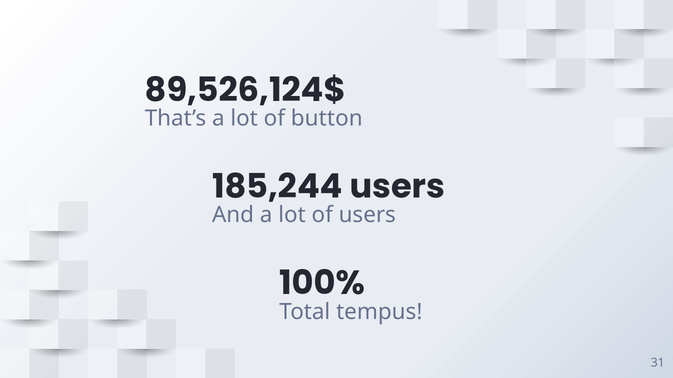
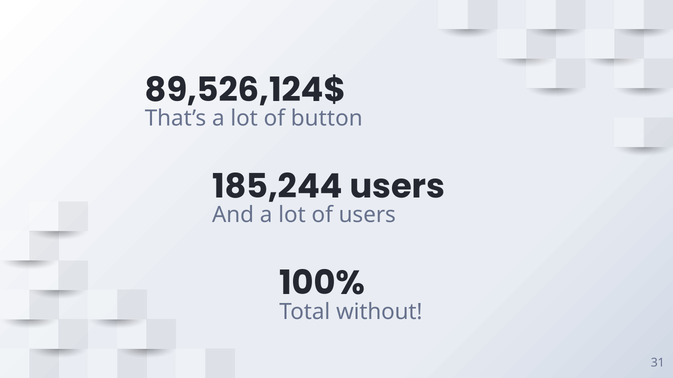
tempus: tempus -> without (379, 312)
